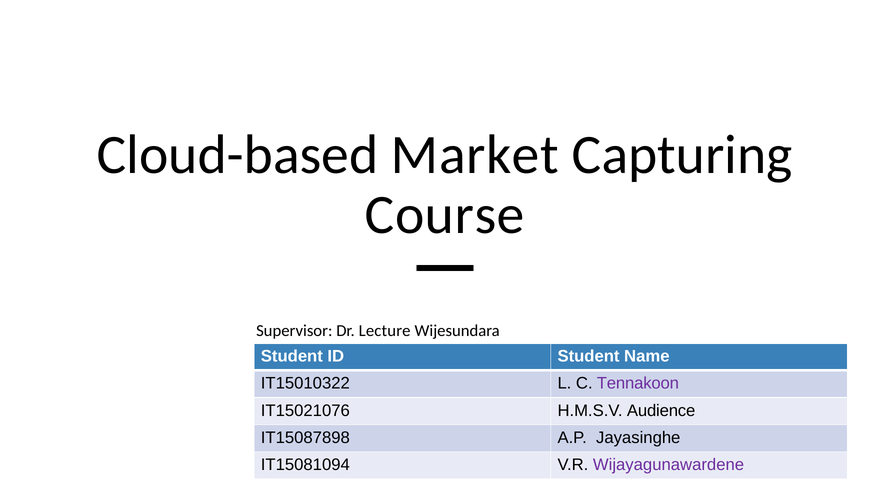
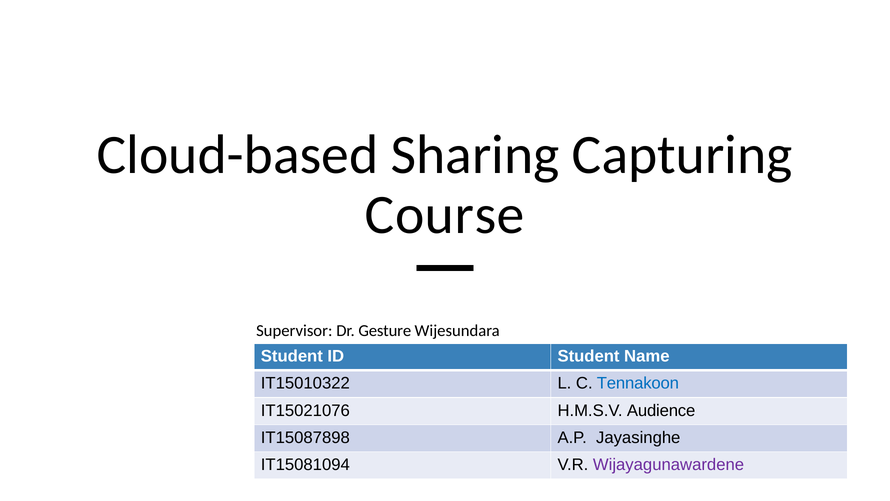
Market: Market -> Sharing (475, 155)
Lecture: Lecture -> Gesture (385, 331)
Tennakoon colour: purple -> blue (638, 383)
